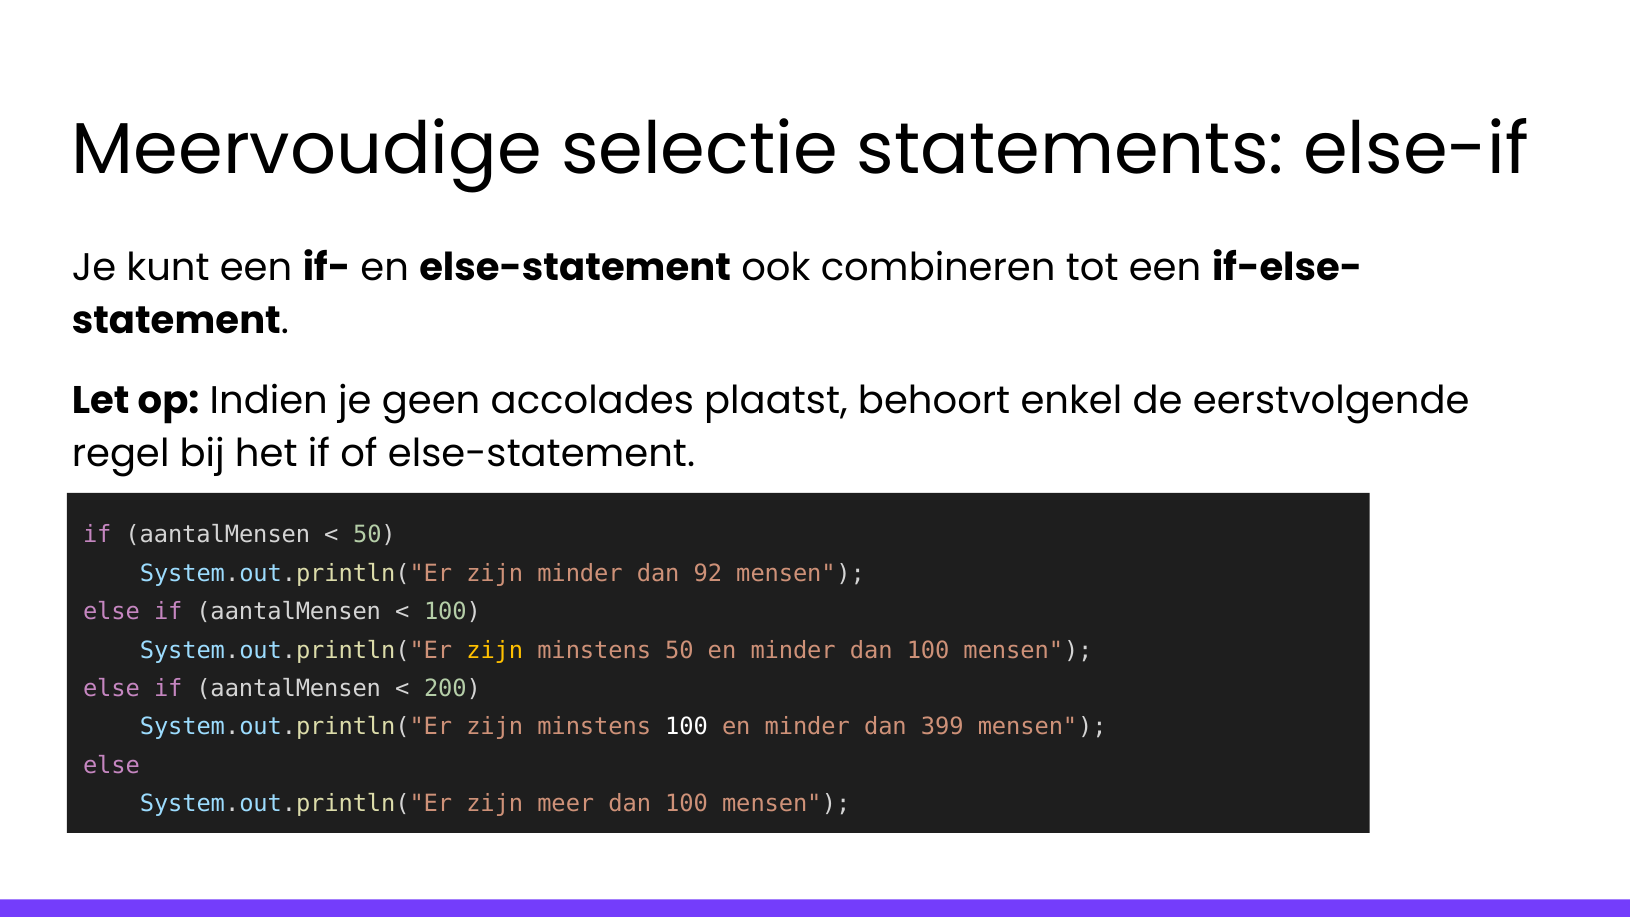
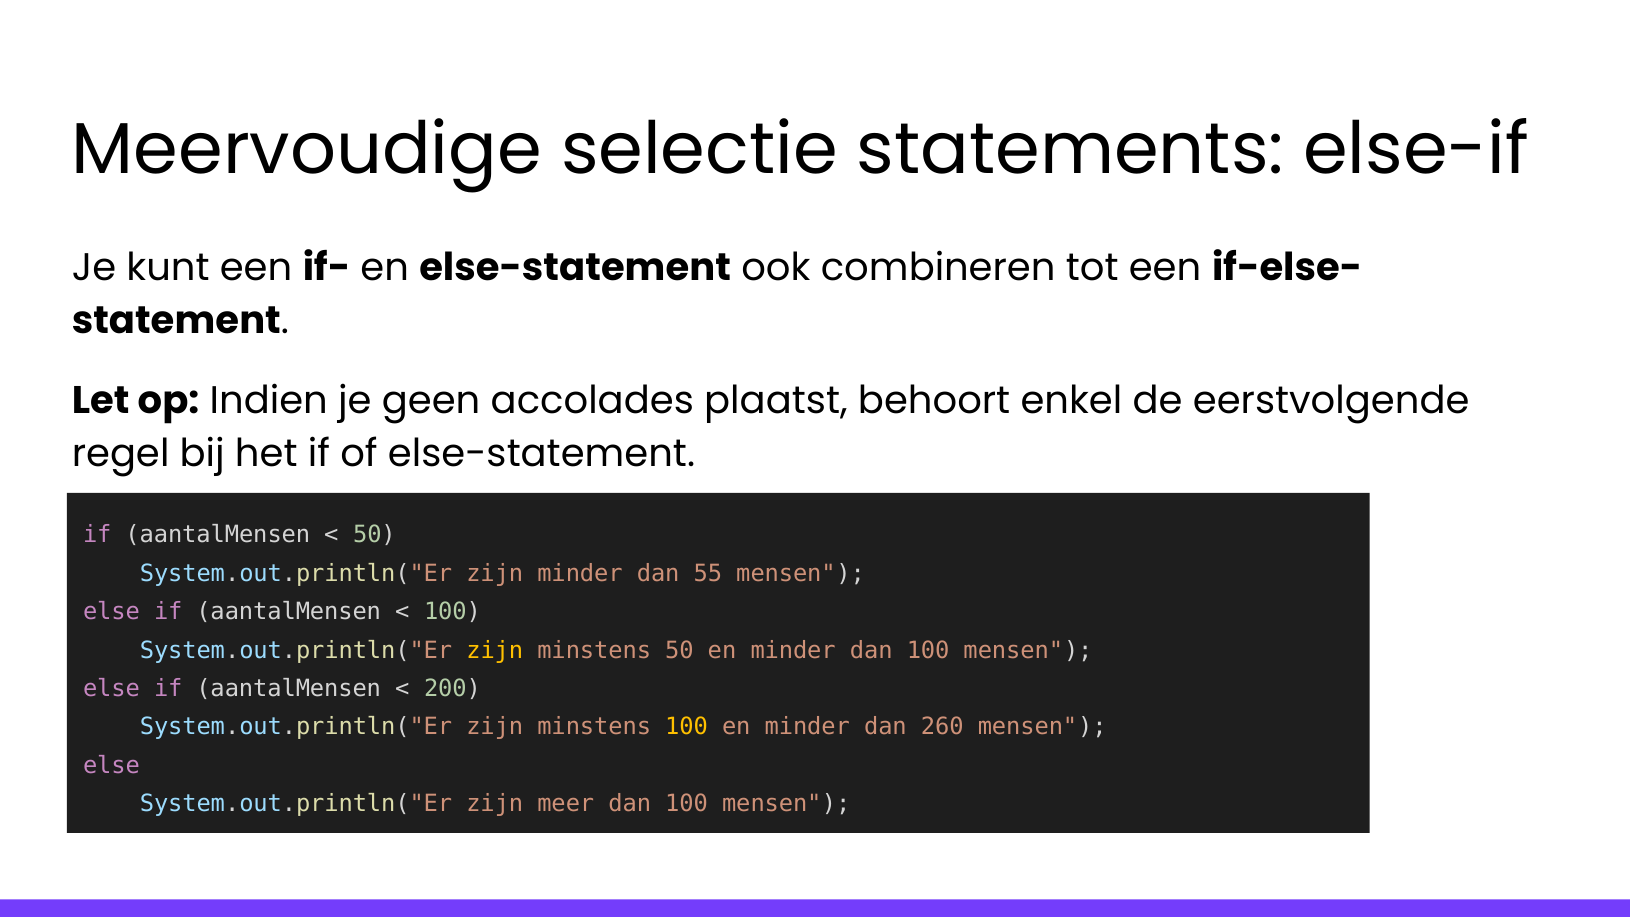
92: 92 -> 55 (708, 573)
100 colour: white -> yellow (687, 727)
399: 399 -> 260 (942, 727)
